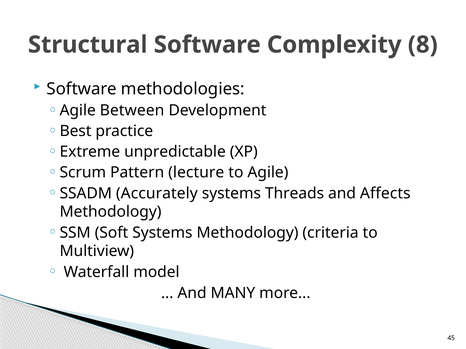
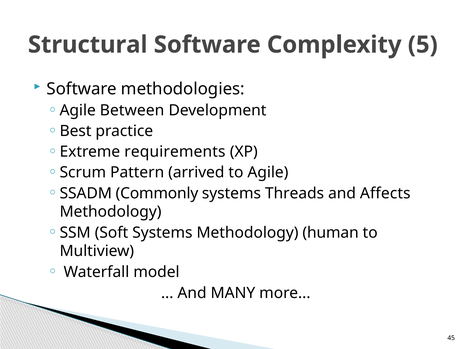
8: 8 -> 5 (423, 45)
unpredictable: unpredictable -> requirements (175, 152)
lecture: lecture -> arrived (196, 173)
Accurately: Accurately -> Commonly (157, 194)
criteria: criteria -> human (331, 233)
